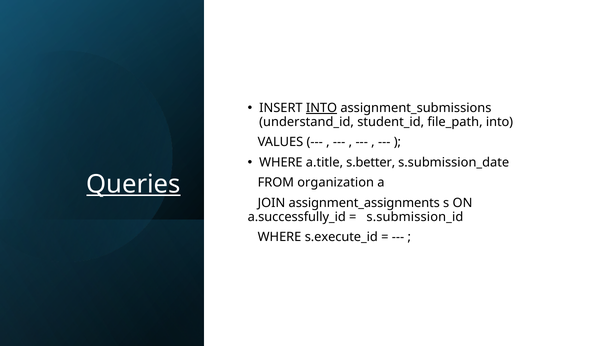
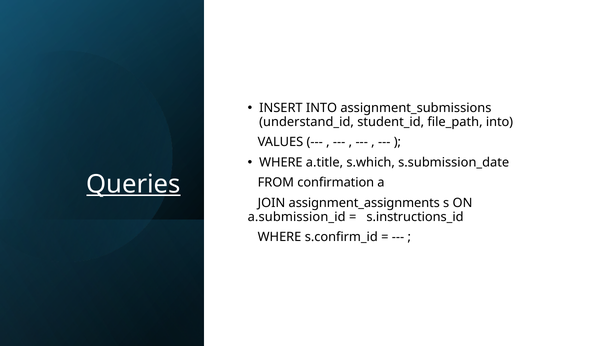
INTO underline: present -> none (322, 108)
s.better: s.better -> s.which (371, 163)
organization: organization -> confirmation (336, 183)
a.successfully_id: a.successfully_id -> a.submission_id (297, 217)
s.submission_id: s.submission_id -> s.instructions_id (415, 217)
s.execute_id: s.execute_id -> s.confirm_id (341, 237)
